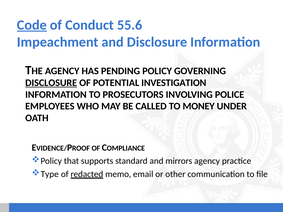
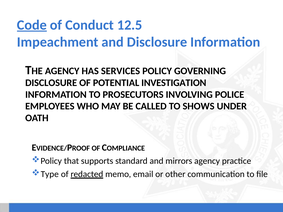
55.6: 55.6 -> 12.5 (130, 25)
PENDING: PENDING -> SERVICES (121, 71)
DISCLOSURE underline: present -> none (51, 83)
MONEY: MONEY -> SHOWS (199, 106)
